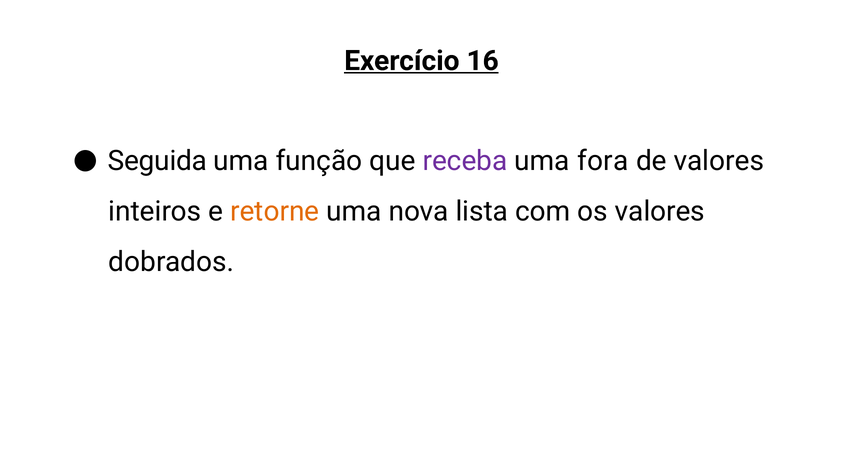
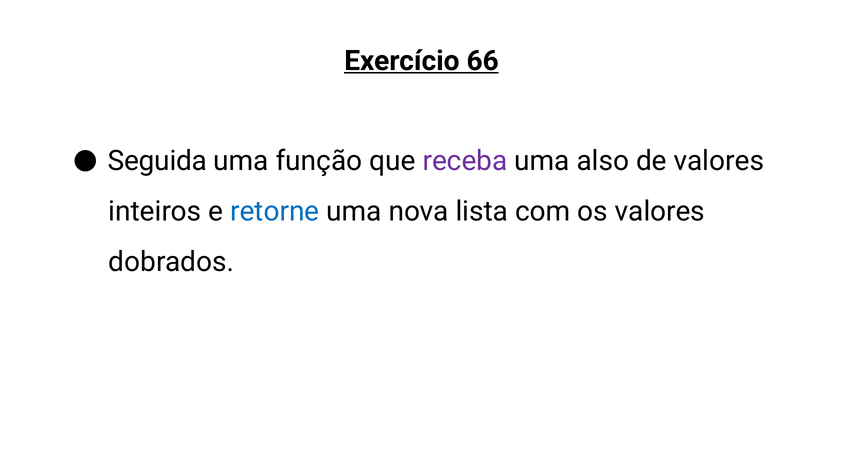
16: 16 -> 66 (483, 61)
fora: fora -> also (603, 161)
retorne colour: orange -> blue (275, 211)
